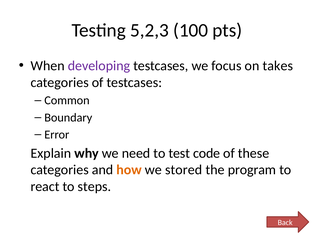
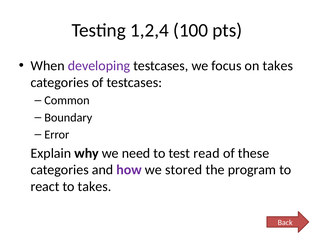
5,2,3: 5,2,3 -> 1,2,4 (150, 30)
code: code -> read (206, 153)
how colour: orange -> purple (129, 170)
to steps: steps -> takes (94, 187)
